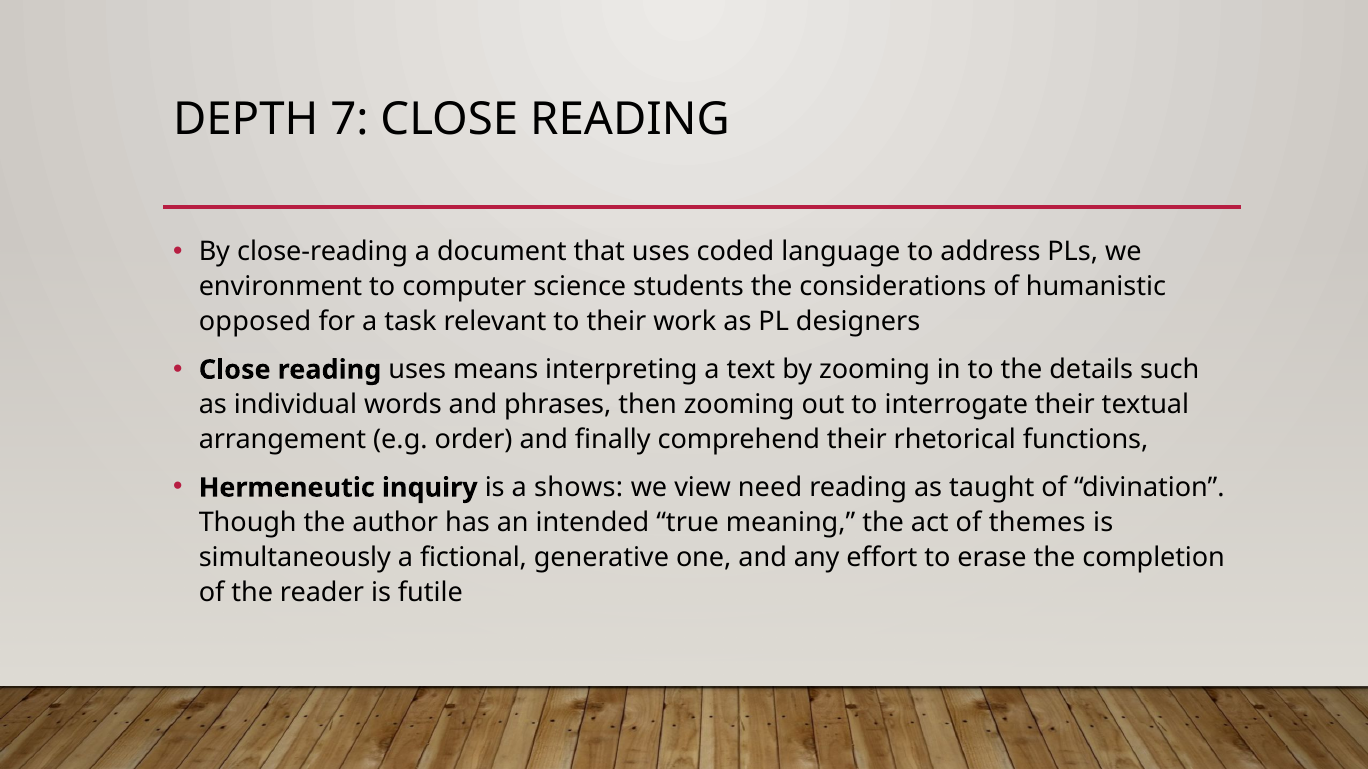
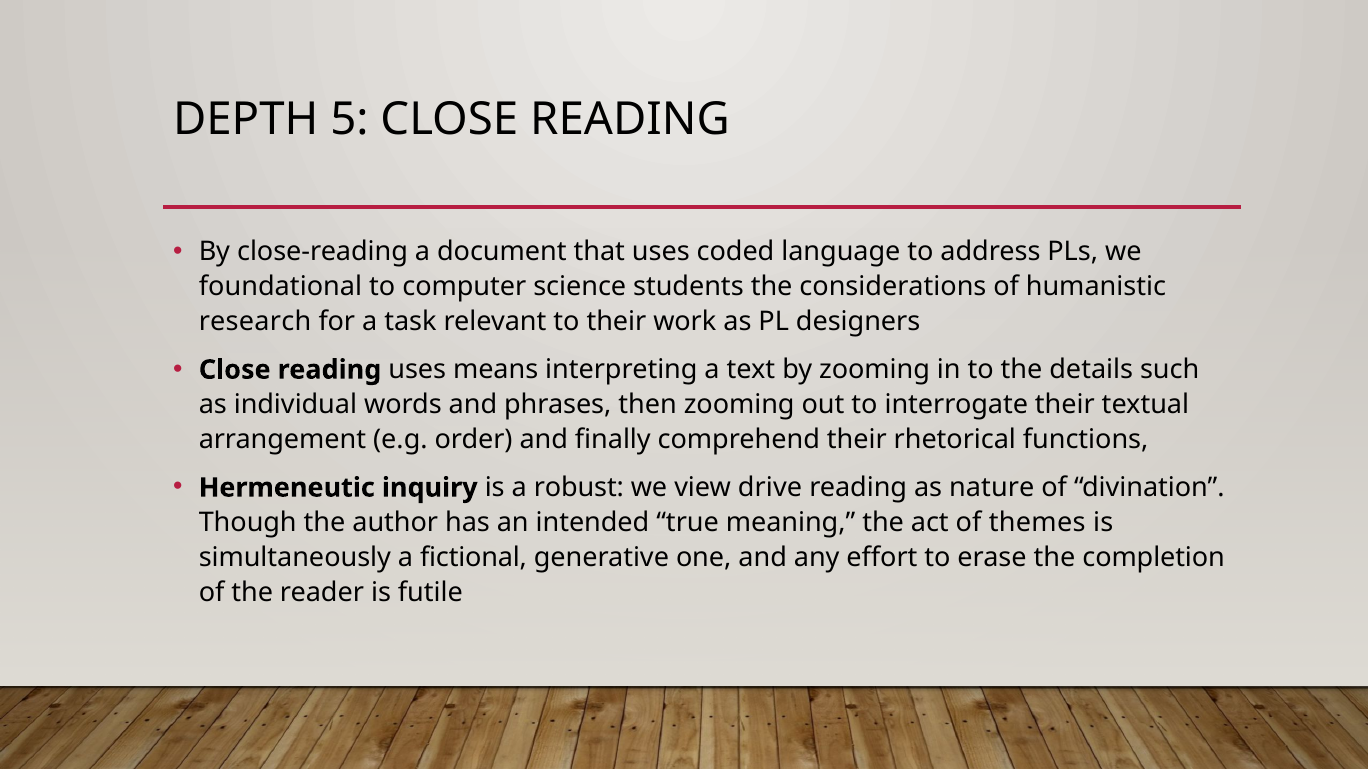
7: 7 -> 5 (349, 120)
environment: environment -> foundational (280, 287)
opposed: opposed -> research (255, 322)
shows: shows -> robust (579, 488)
need: need -> drive (770, 488)
taught: taught -> nature (992, 488)
